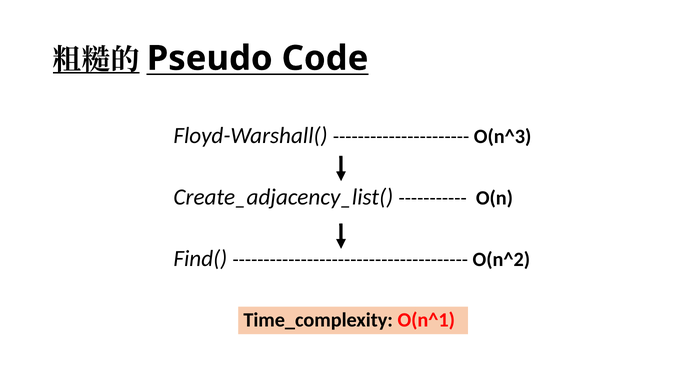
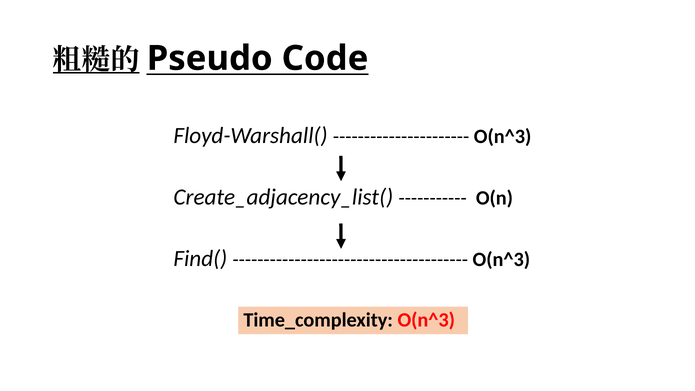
O(n^2: O(n^2 -> O(n^3 (501, 260)
Time_complexity O(n^1: O(n^1 -> O(n^3 (426, 320)
